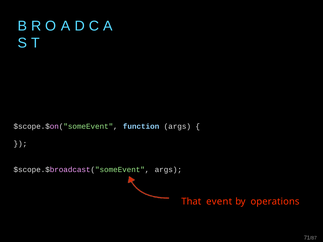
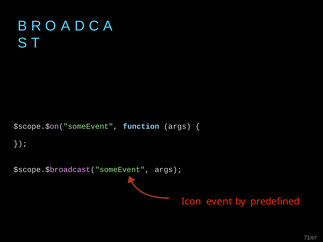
That: That -> Icon (191, 202)
operations: operations -> predefined (275, 202)
